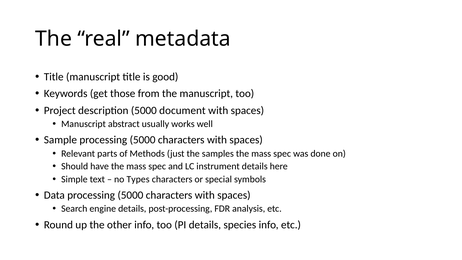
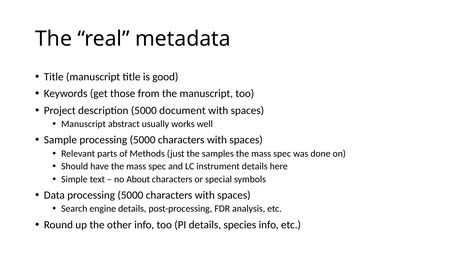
Types: Types -> About (138, 179)
